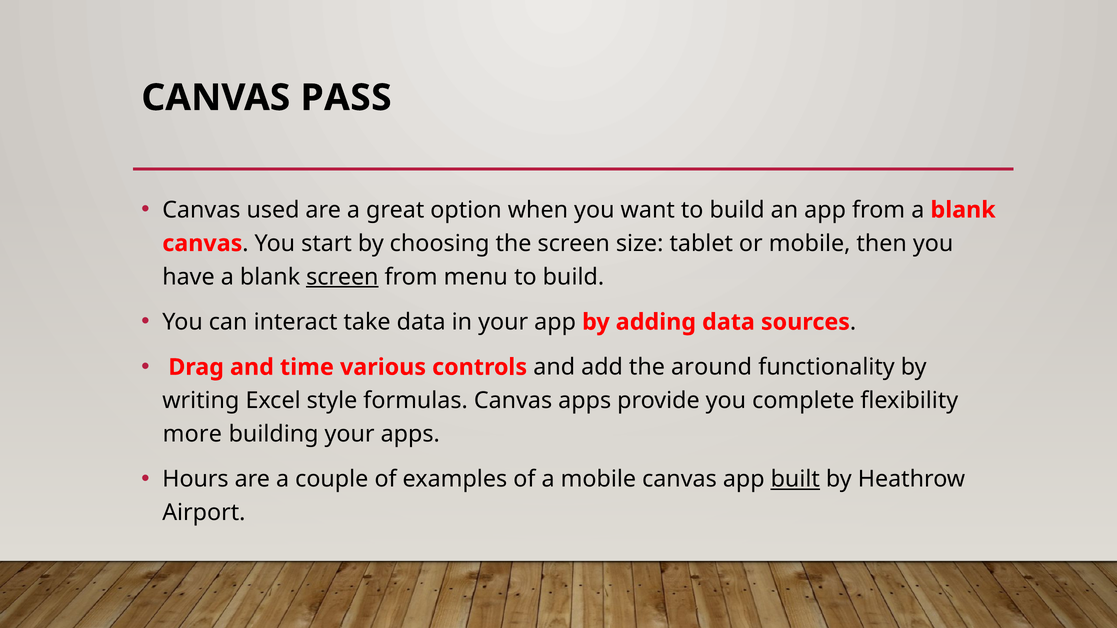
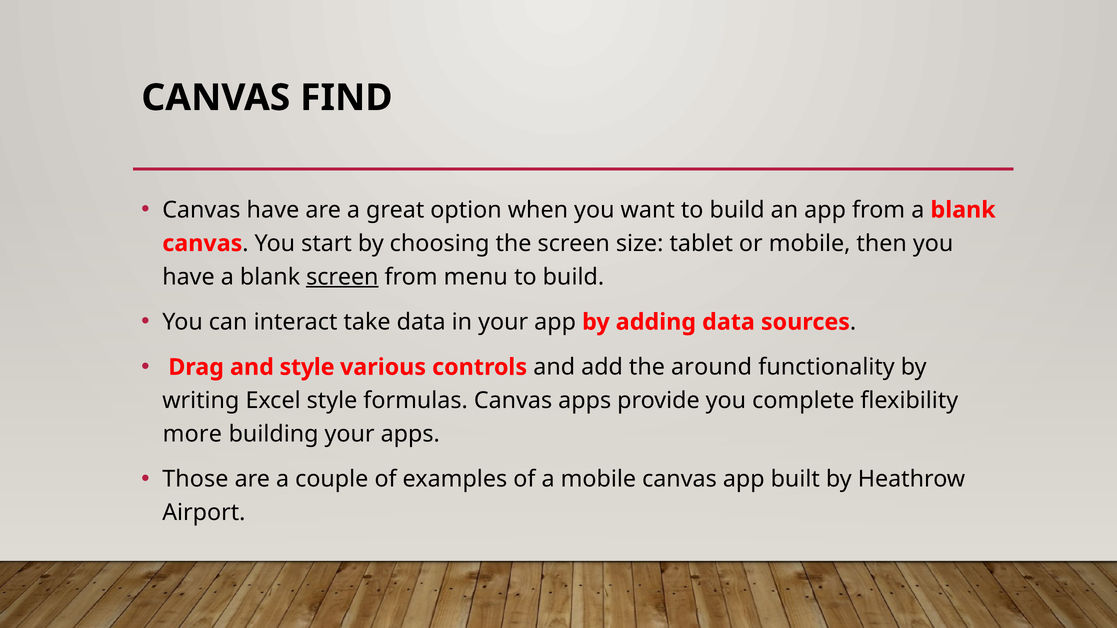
PASS: PASS -> FIND (346, 98)
Canvas used: used -> have (273, 210)
and time: time -> style (307, 367)
Hours: Hours -> Those (195, 480)
built underline: present -> none (795, 480)
